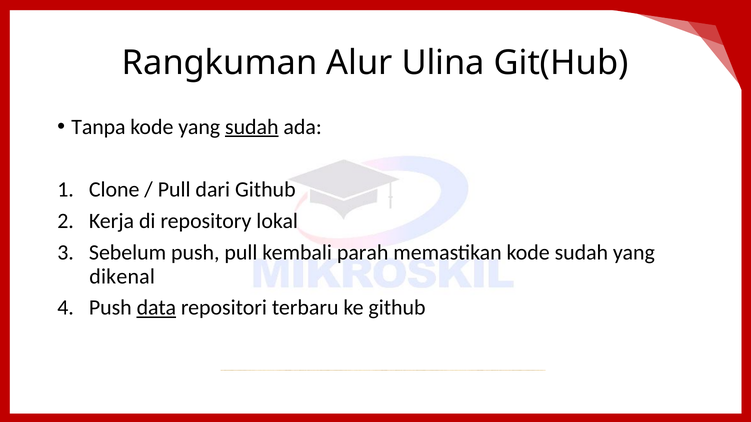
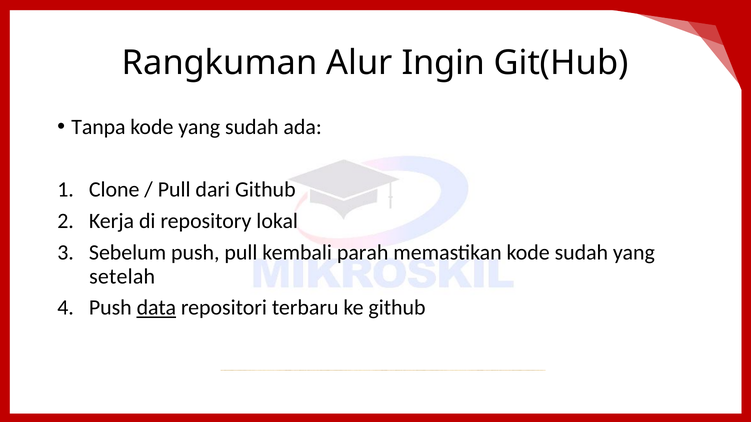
Ulina: Ulina -> Ingin (443, 63)
sudah underline: present -> none (252, 127)
dikenal: dikenal -> setelah (122, 277)
